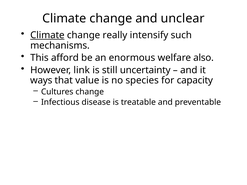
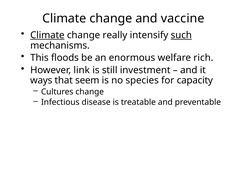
unclear: unclear -> vaccine (183, 18)
such underline: none -> present (181, 35)
afford: afford -> floods (65, 58)
also: also -> rich (203, 58)
uncertainty: uncertainty -> investment (145, 70)
value: value -> seem (87, 81)
